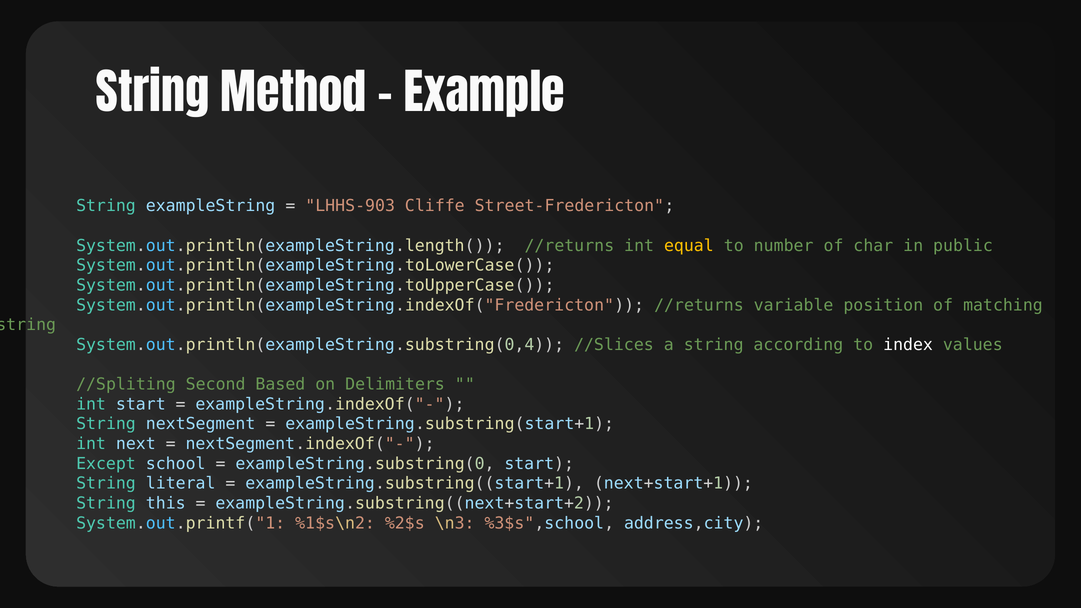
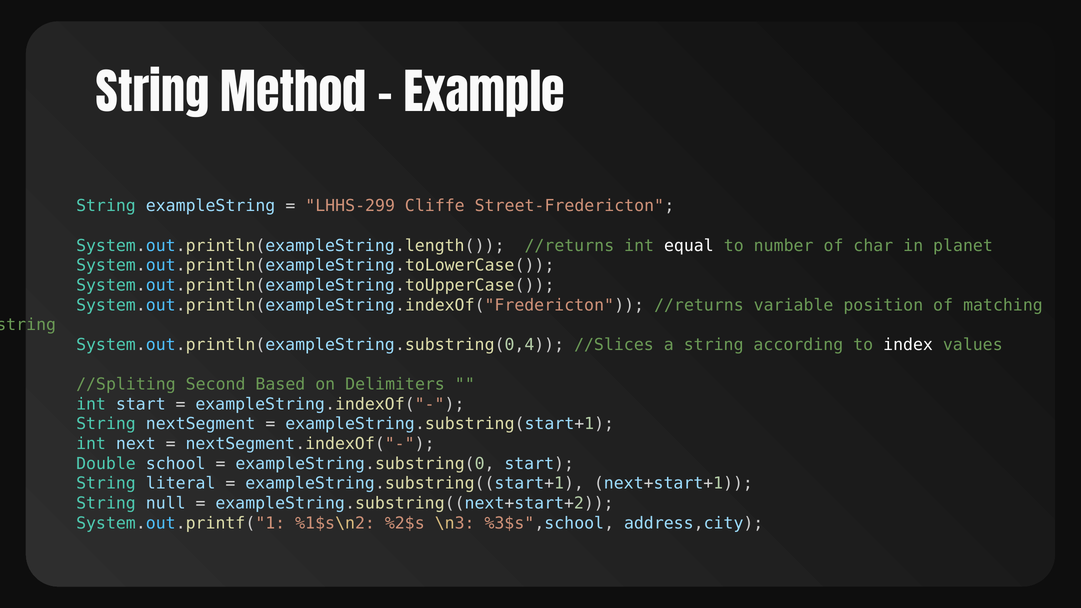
LHHS-903: LHHS-903 -> LHHS-299 (350, 206)
equal colour: yellow -> white (689, 246)
public: public -> planet (963, 246)
Except: Except -> Double (106, 464)
this: this -> null (166, 503)
